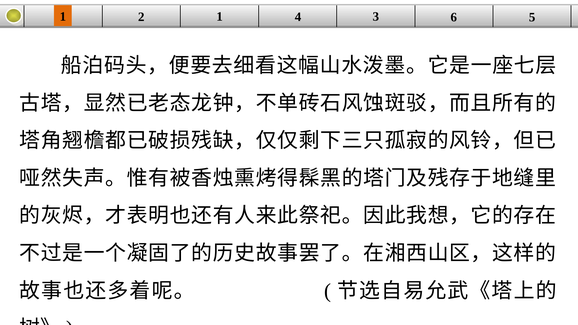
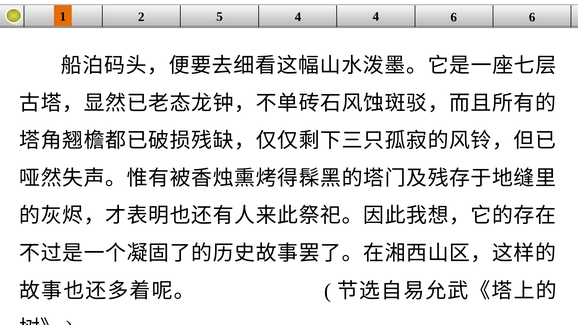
2 1: 1 -> 5 (220, 17)
4 3: 3 -> 4 (376, 17)
6 5: 5 -> 6 (532, 17)
